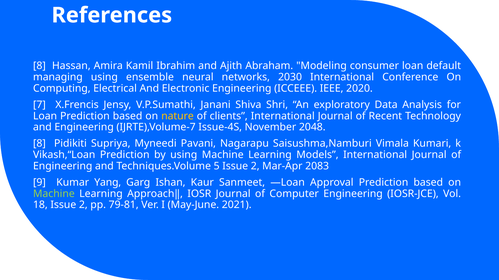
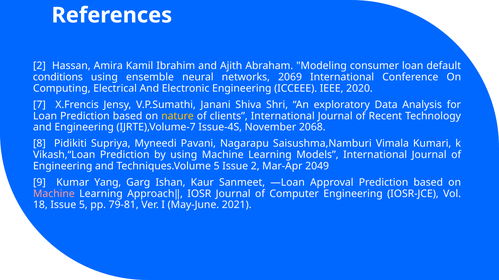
8: 8 -> 2 (39, 66)
managing: managing -> conditions (58, 77)
2030: 2030 -> 2069 (290, 77)
2048: 2048 -> 2068 (312, 127)
2083: 2083 -> 2049 (317, 166)
Machine colour: light green -> pink (54, 194)
18 Issue 2: 2 -> 5 (83, 205)
